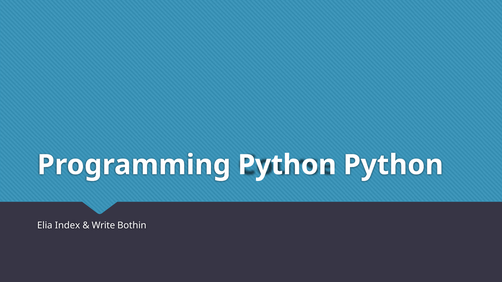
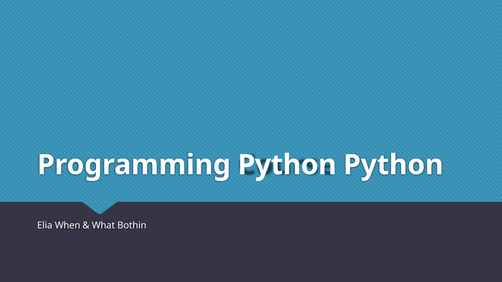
Index: Index -> When (68, 226)
Write: Write -> What (103, 226)
